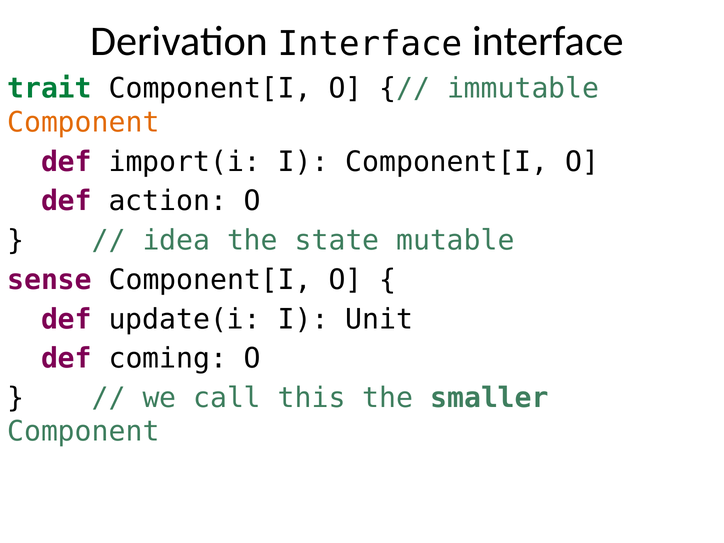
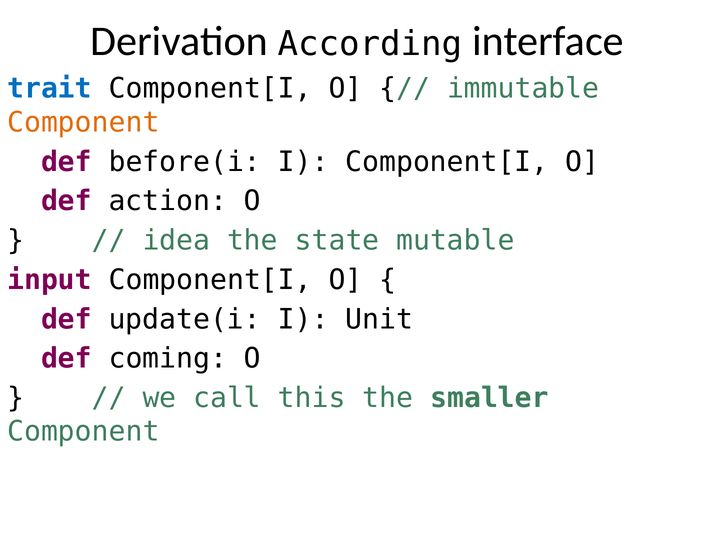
Derivation Interface: Interface -> According (370, 44)
trait colour: green -> blue (50, 89)
import(i: import(i -> before(i (185, 162)
sense: sense -> input (50, 280)
